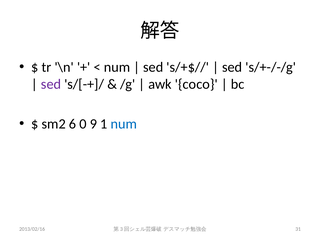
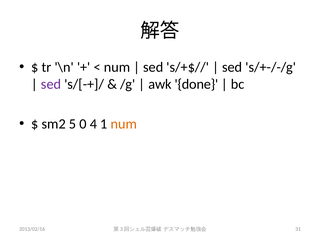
coco: coco -> done (196, 84)
6: 6 -> 5 (73, 124)
9: 9 -> 4 (93, 124)
num colour: blue -> orange (124, 124)
